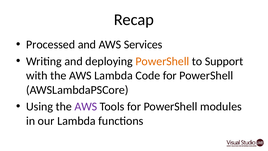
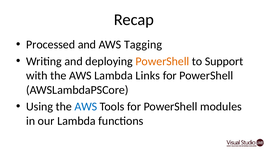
Services: Services -> Tagging (143, 44)
Code: Code -> Links (148, 75)
AWS colour: purple -> blue (86, 106)
